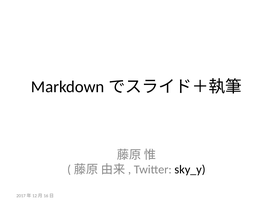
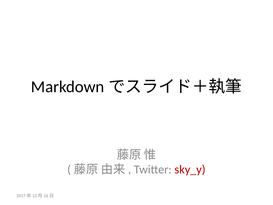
sky_y colour: black -> red (190, 169)
